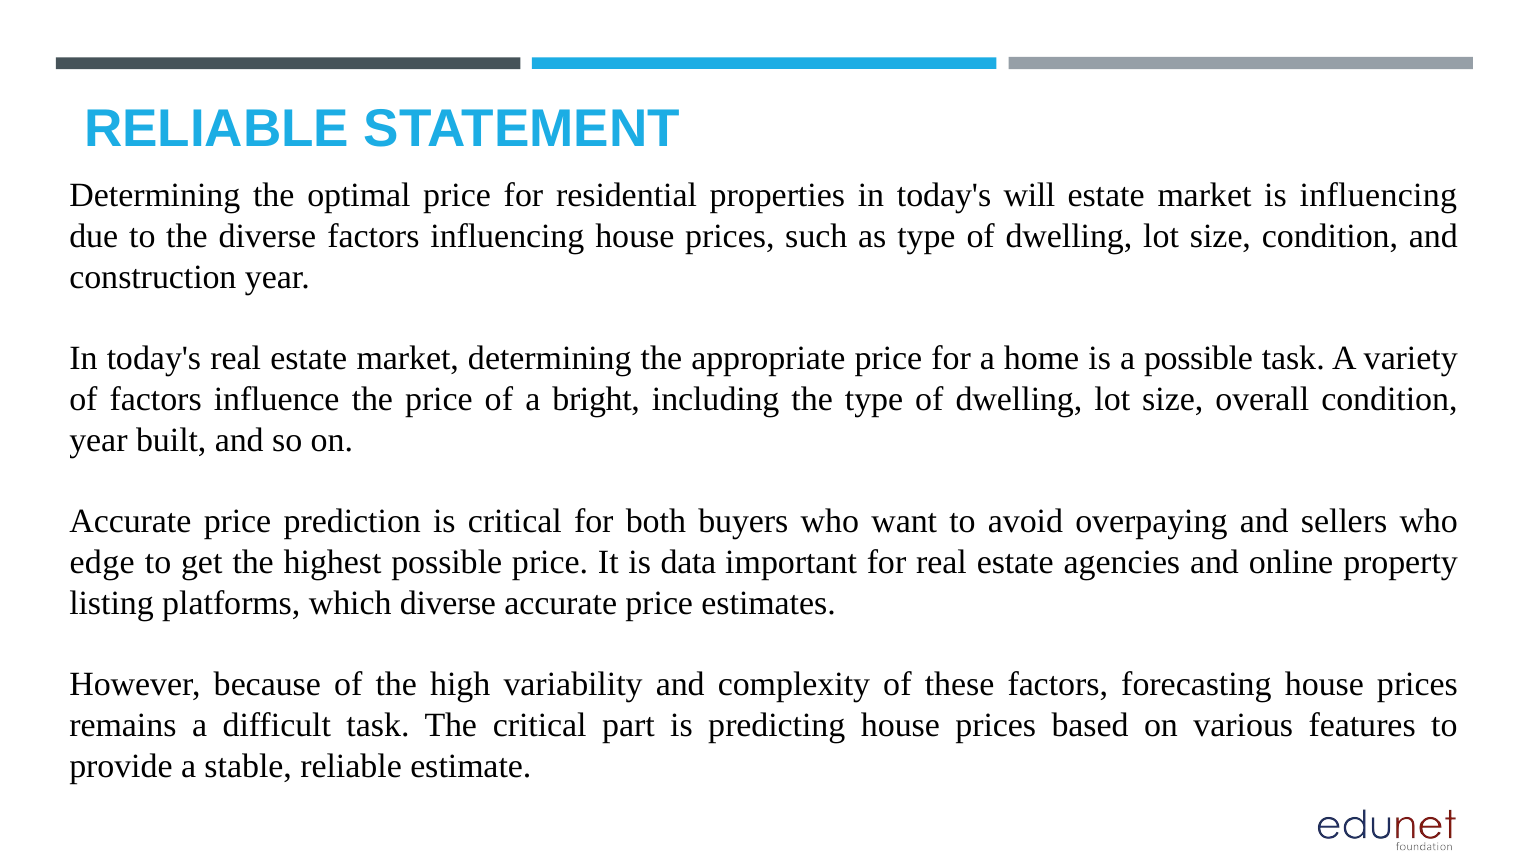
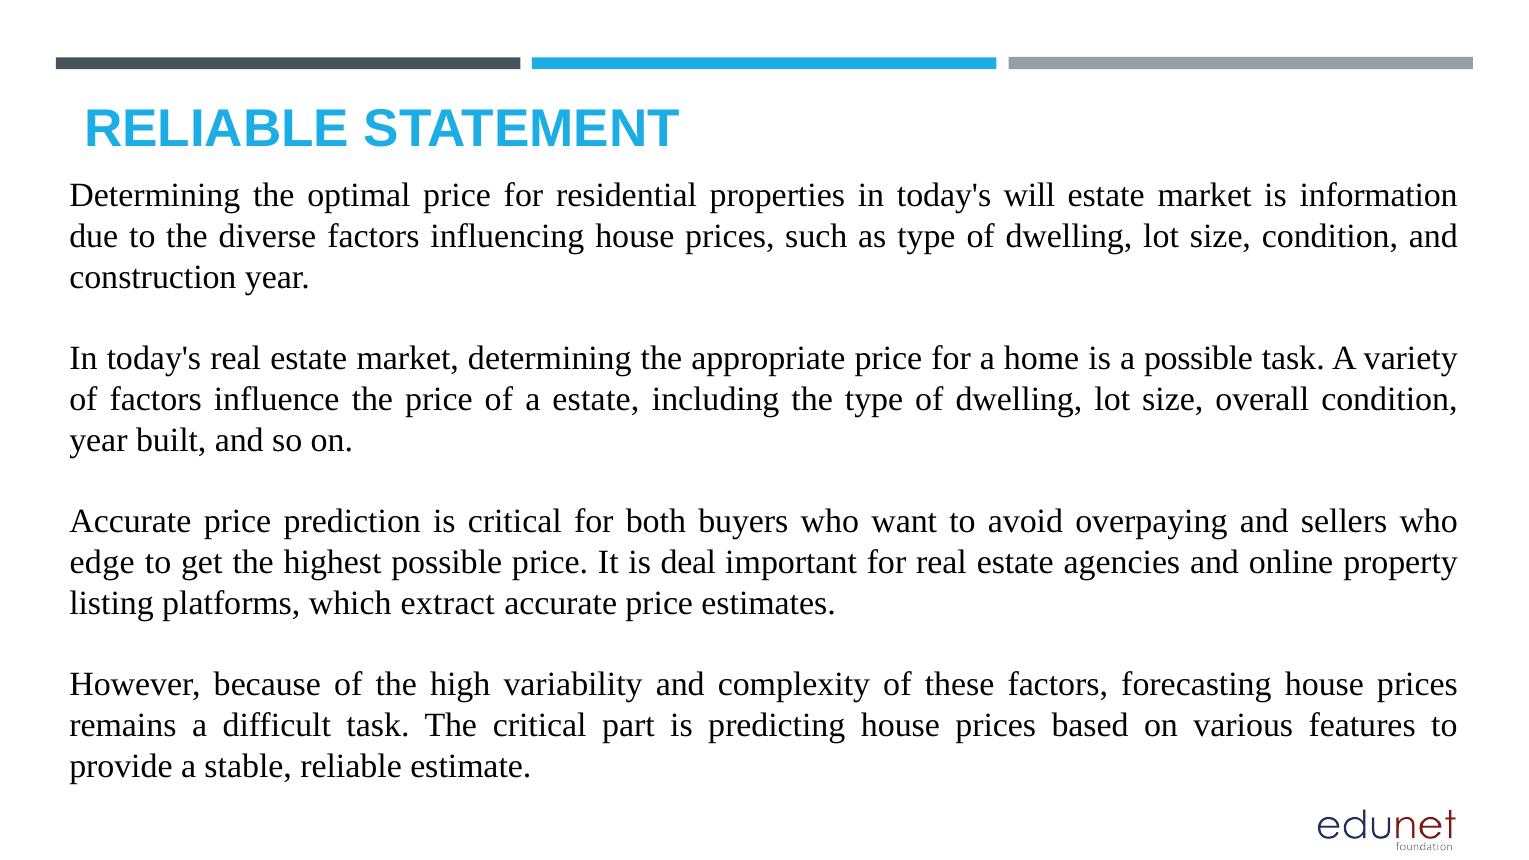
is influencing: influencing -> information (1379, 196)
a bright: bright -> estate (596, 400)
data: data -> deal (688, 563)
which diverse: diverse -> extract (448, 603)
